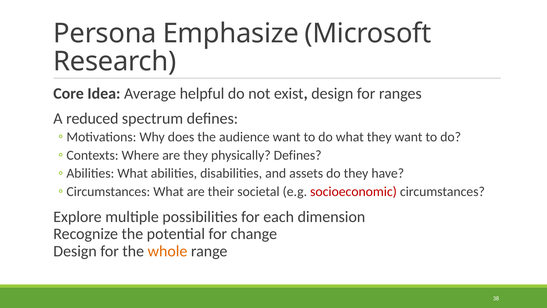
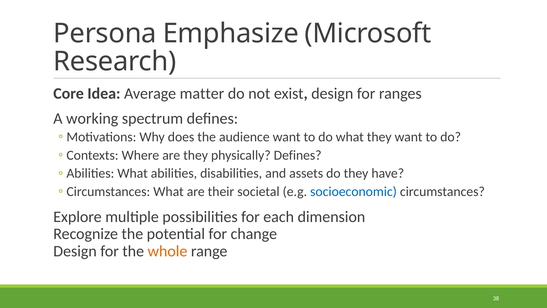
helpful: helpful -> matter (202, 93)
reduced: reduced -> working (92, 119)
socioeconomic colour: red -> blue (354, 191)
